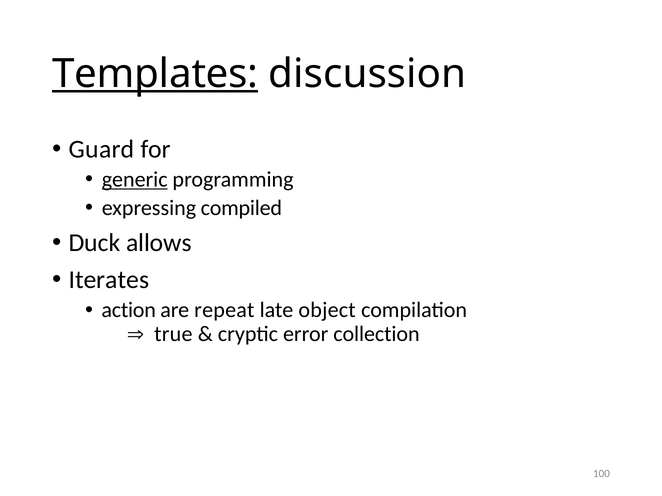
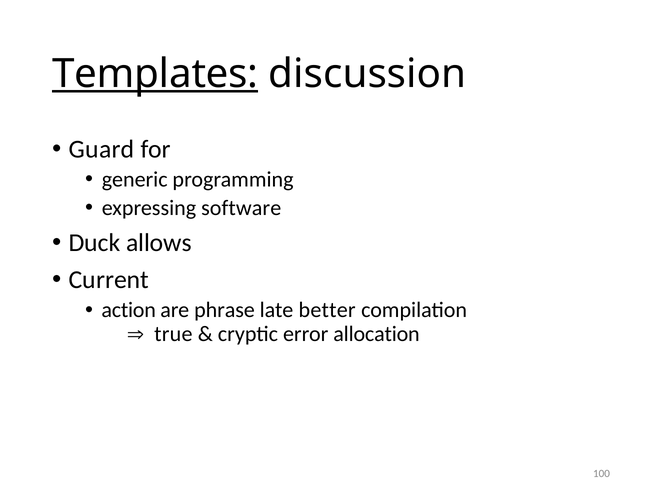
generic underline: present -> none (135, 180)
compiled: compiled -> software (241, 208)
Iterates: Iterates -> Current (109, 280)
repeat: repeat -> phrase (225, 311)
object: object -> better (327, 311)
collection: collection -> allocation (377, 334)
